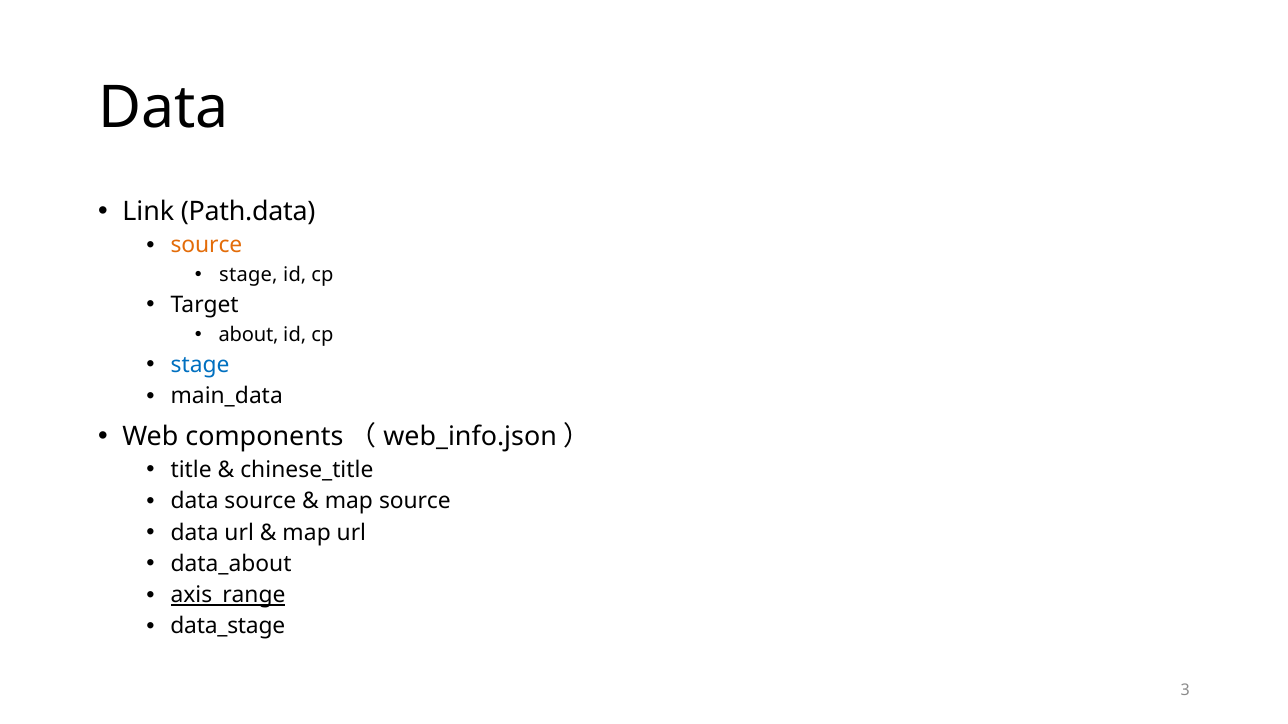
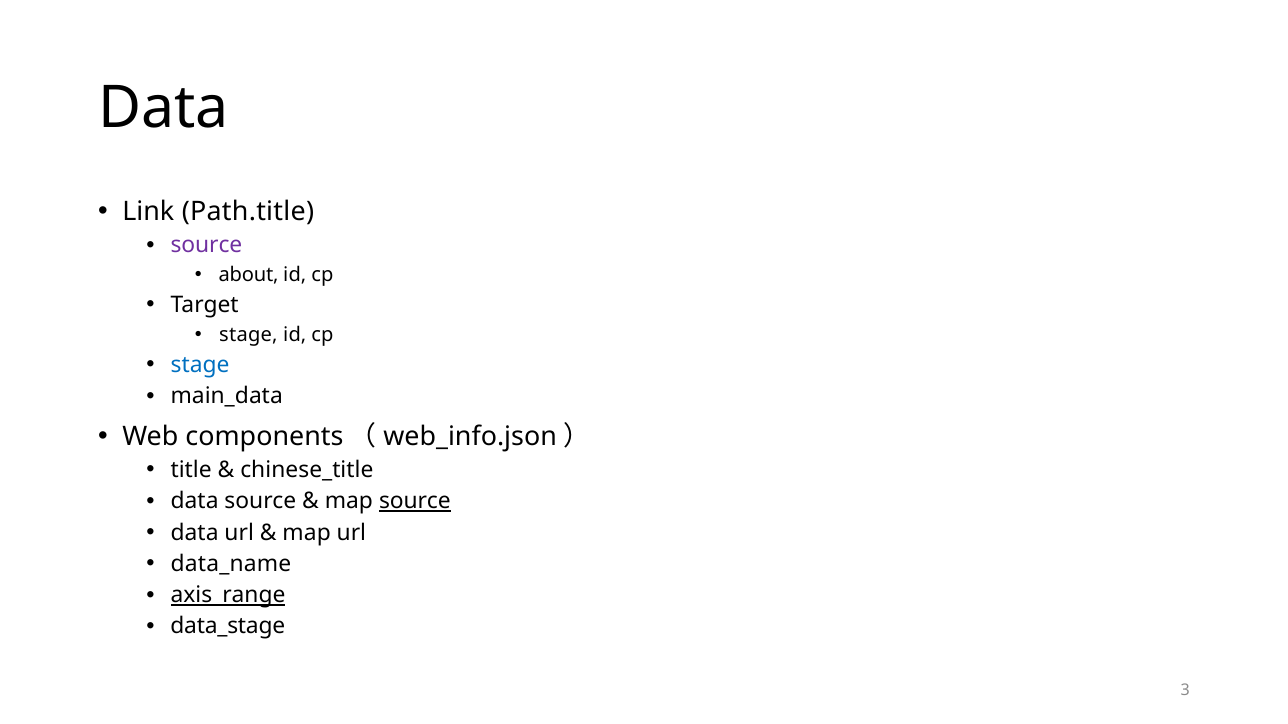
Path.data: Path.data -> Path.title (248, 212)
source colour: orange -> purple (206, 246)
stage: stage -> about (249, 275)
about: about -> stage (248, 335)
source underline: none -> present (415, 502)
data_about: data_about -> data_name (231, 564)
